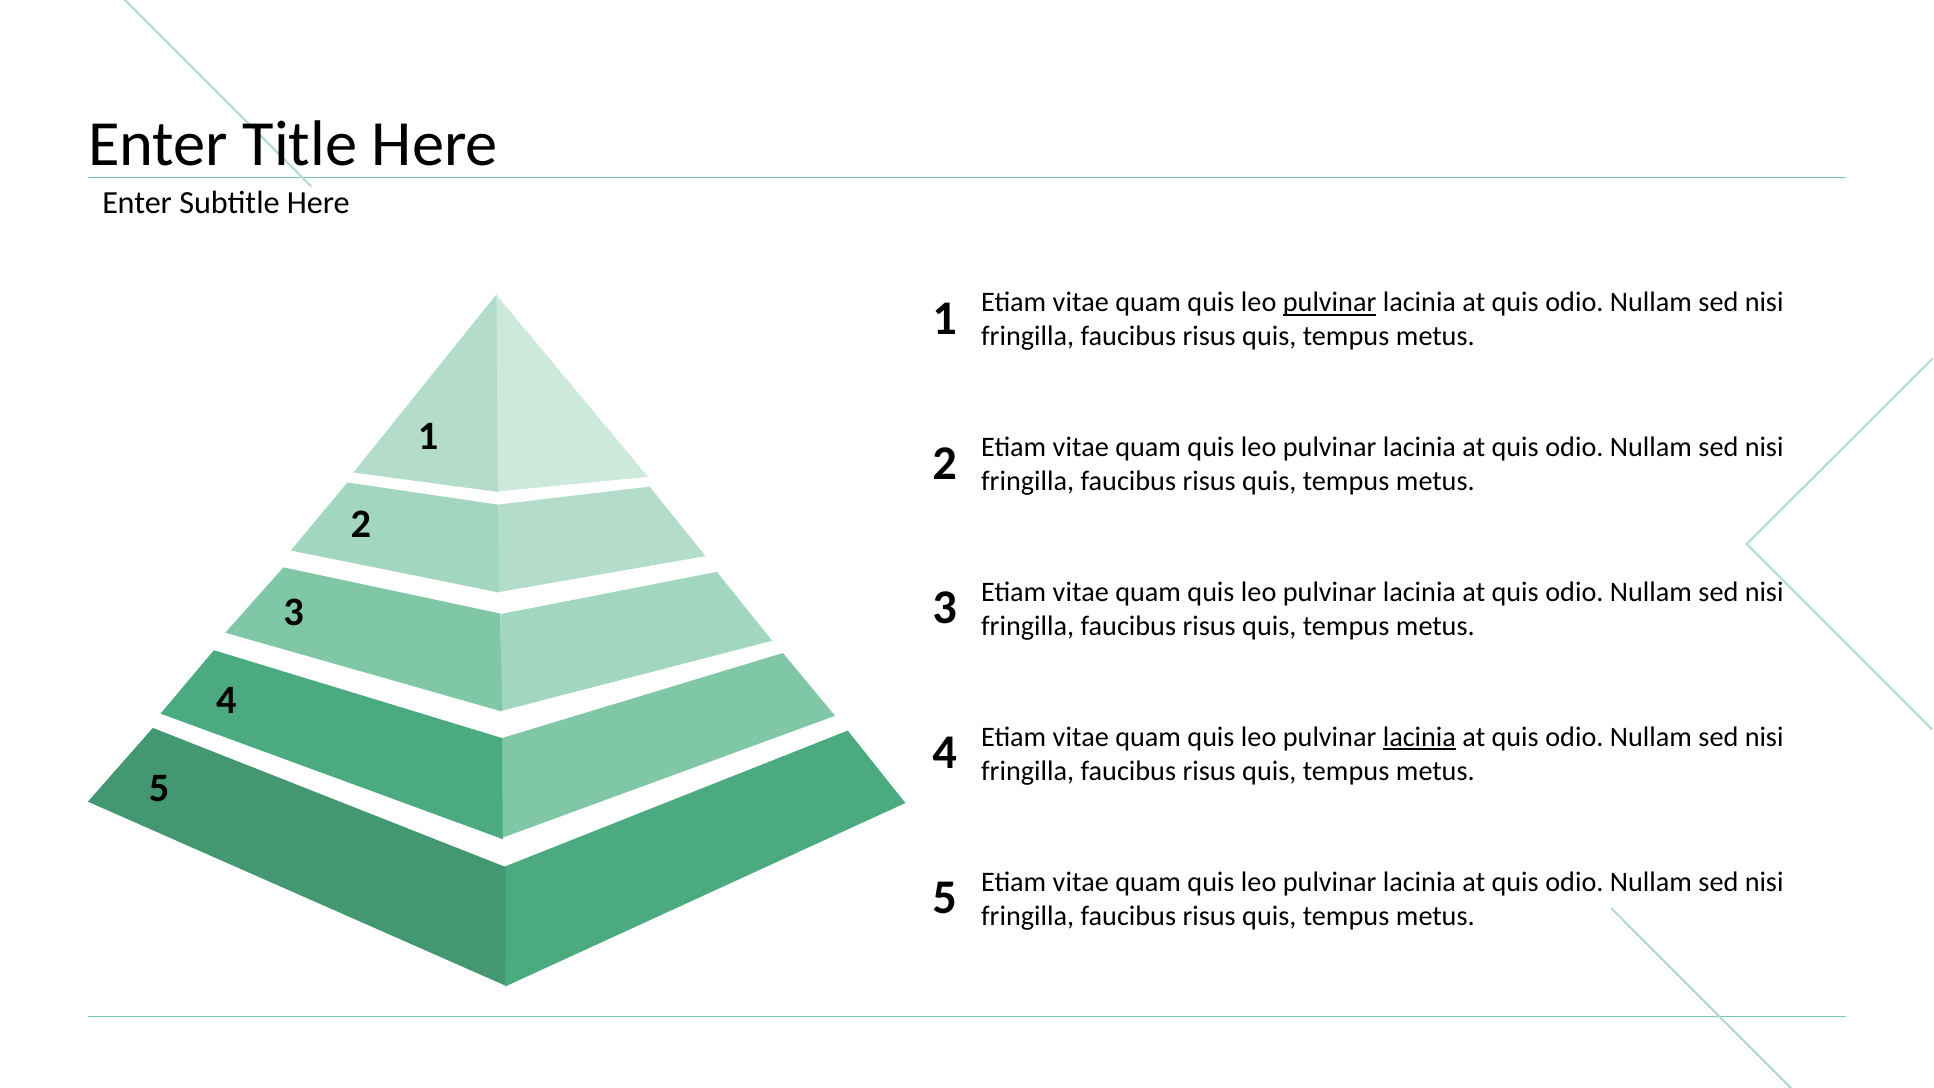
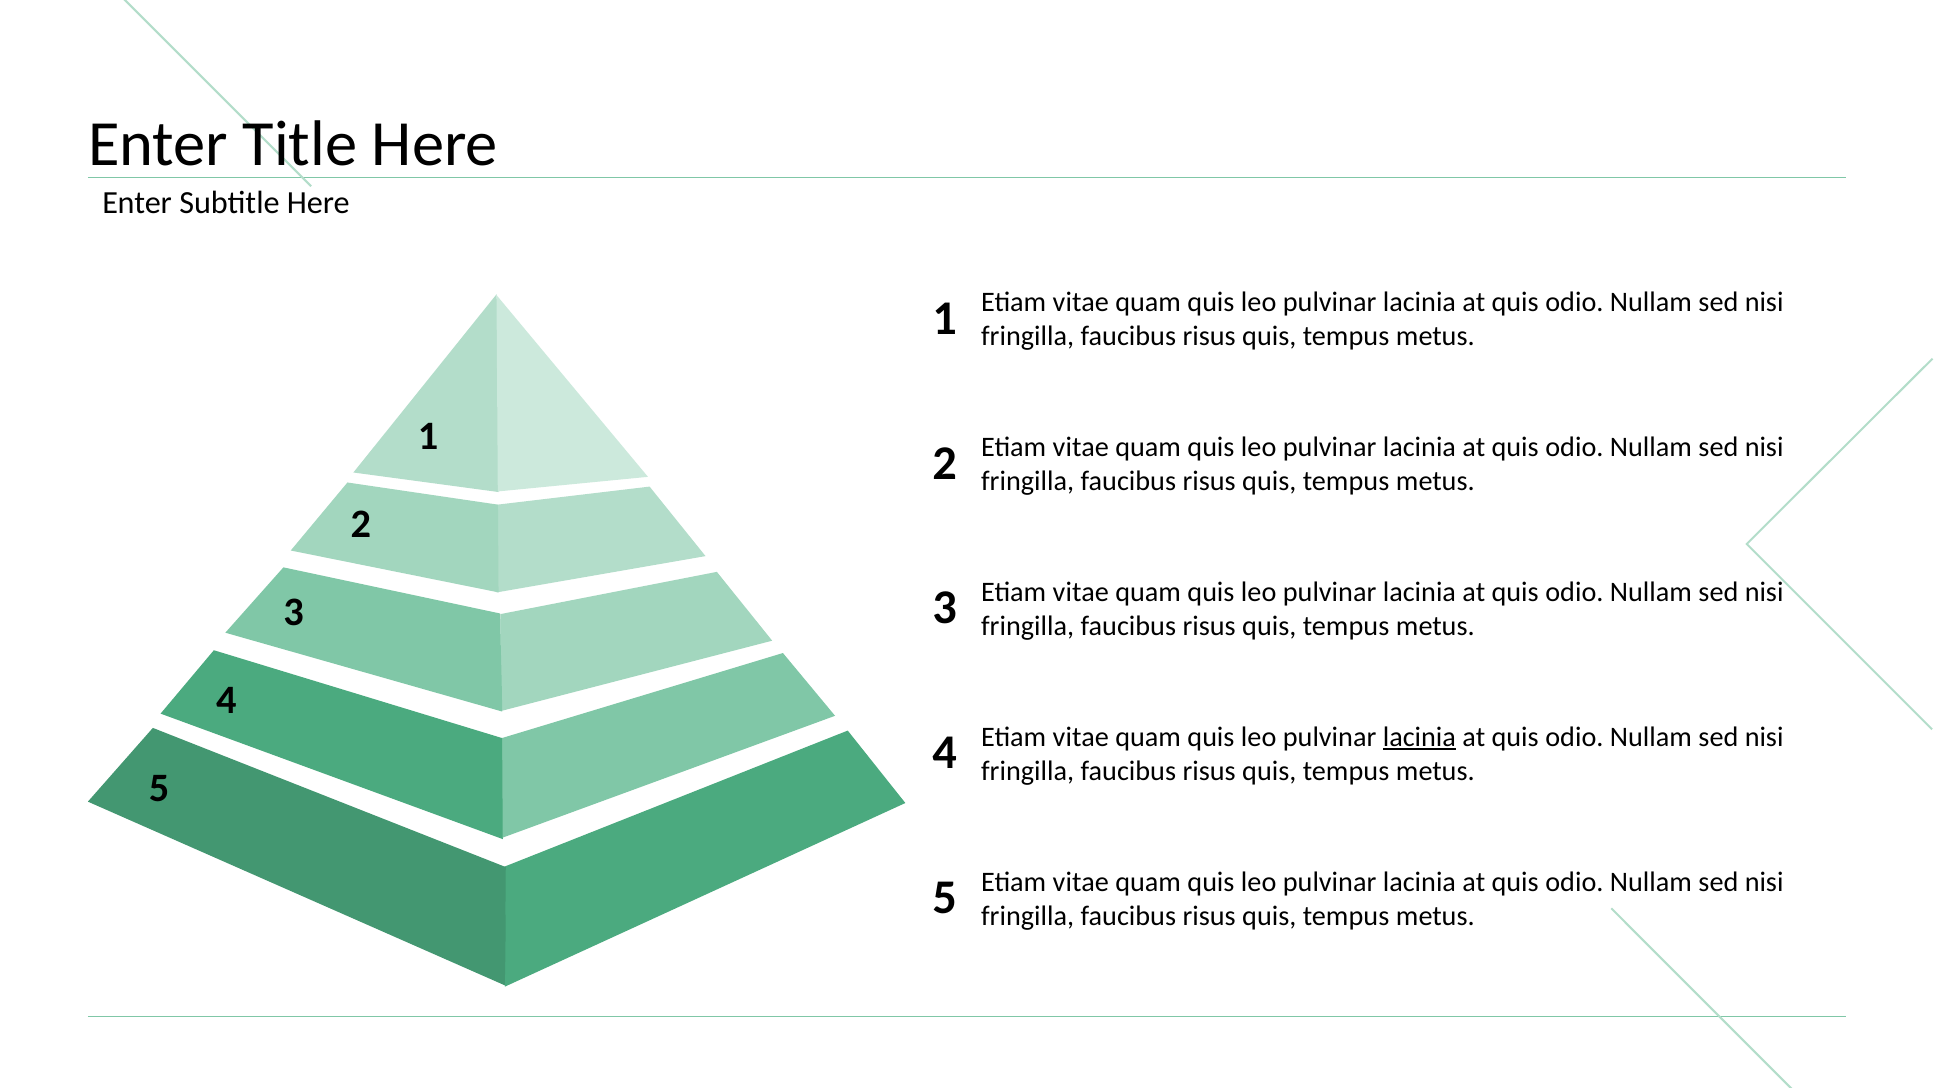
pulvinar underline: present -> none (1330, 302)
